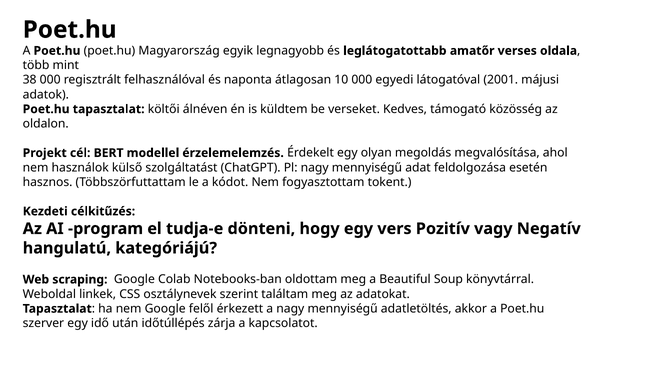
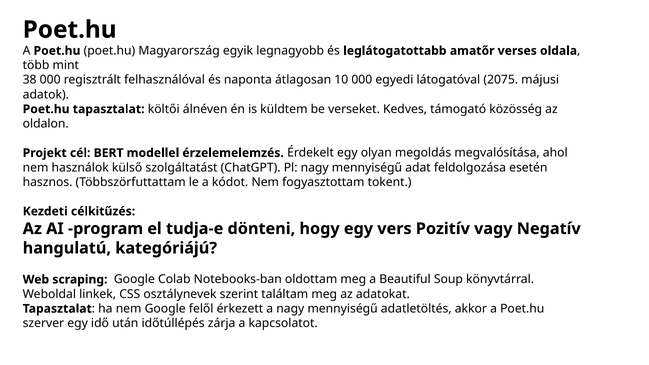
2001: 2001 -> 2075 (501, 80)
